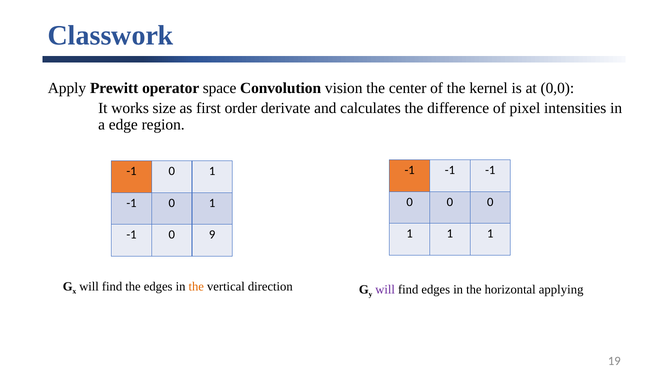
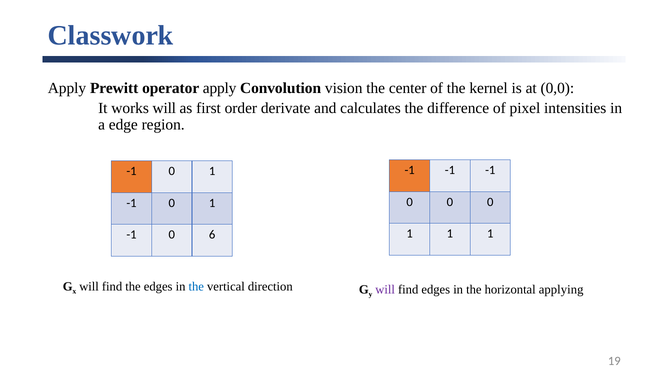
operator space: space -> apply (220, 88)
works size: size -> will (164, 108)
9: 9 -> 6 (212, 235)
the colour: orange -> blue (196, 287)
